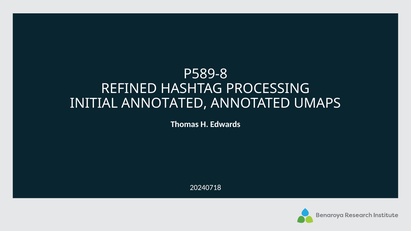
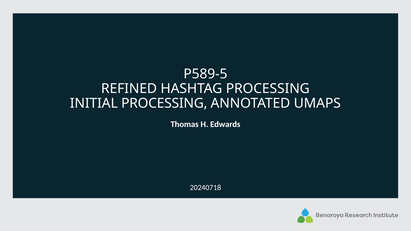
P589-8: P589-8 -> P589-5 (205, 74)
INITIAL ANNOTATED: ANNOTATED -> PROCESSING (164, 103)
